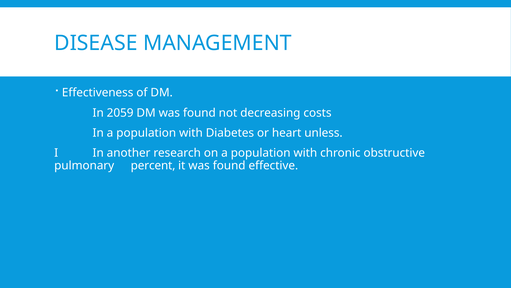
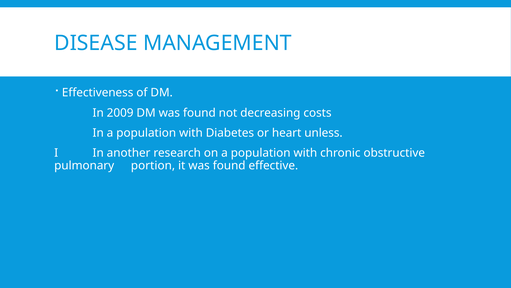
2059: 2059 -> 2009 (120, 113)
percent: percent -> portion (153, 165)
